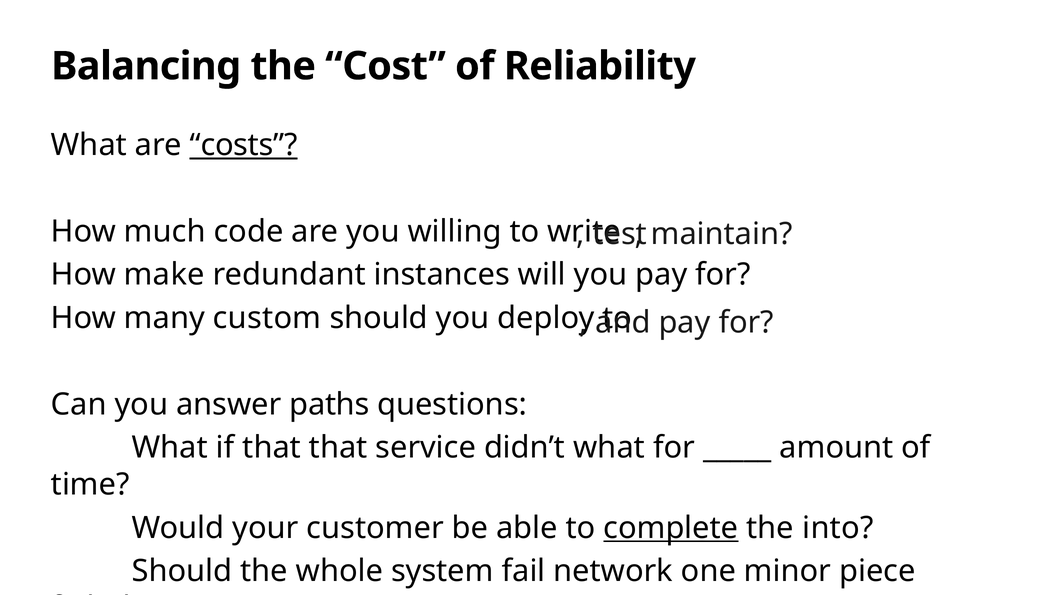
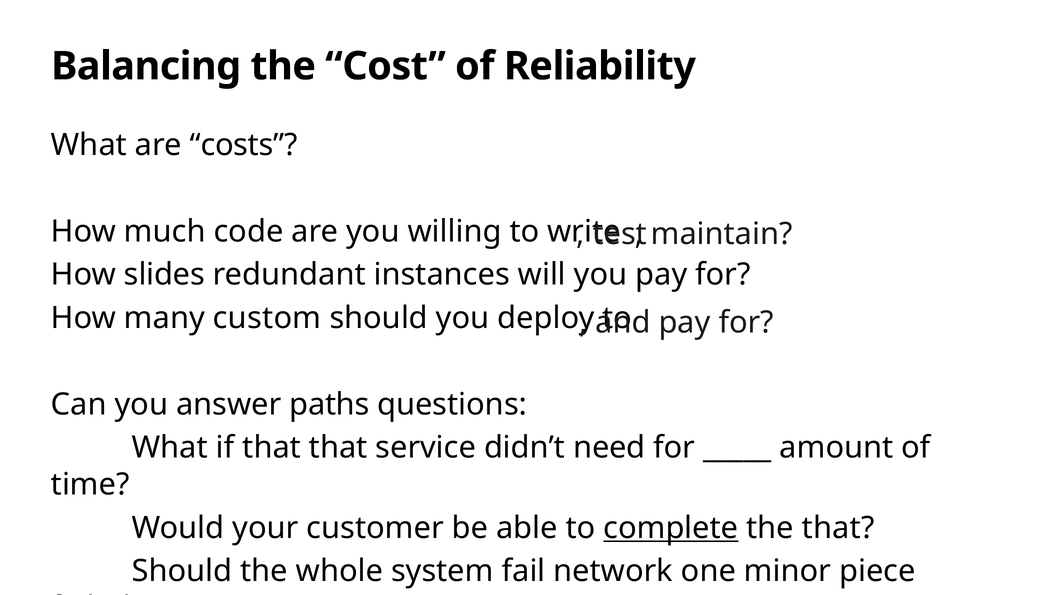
costs underline: present -> none (244, 145)
make: make -> slides (164, 275)
didn’t what: what -> need (609, 448)
the into: into -> that (838, 528)
